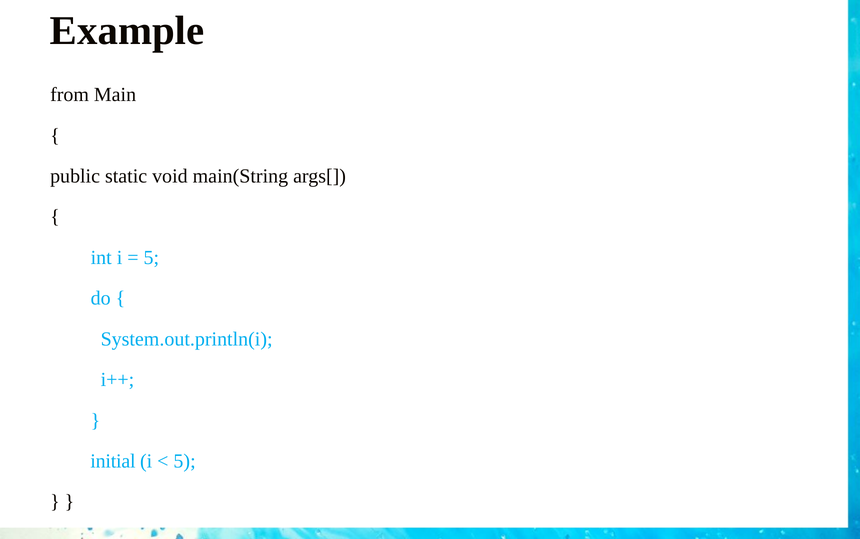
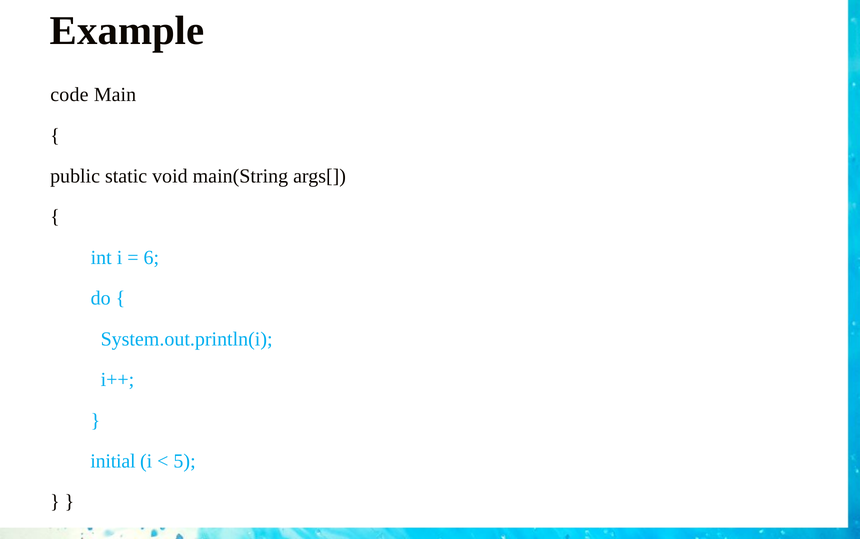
from: from -> code (69, 95)
5: 5 -> 6 (151, 257)
